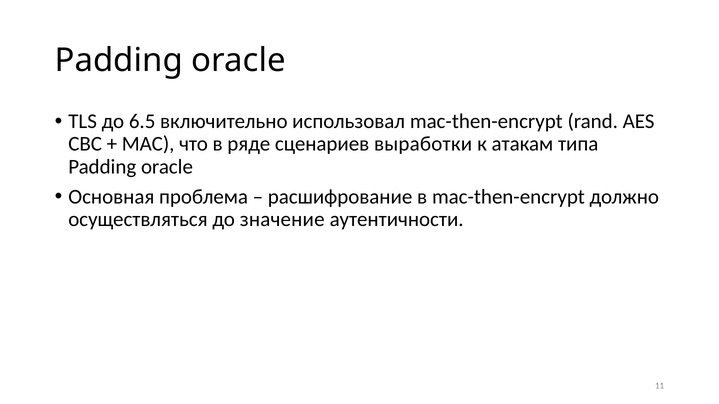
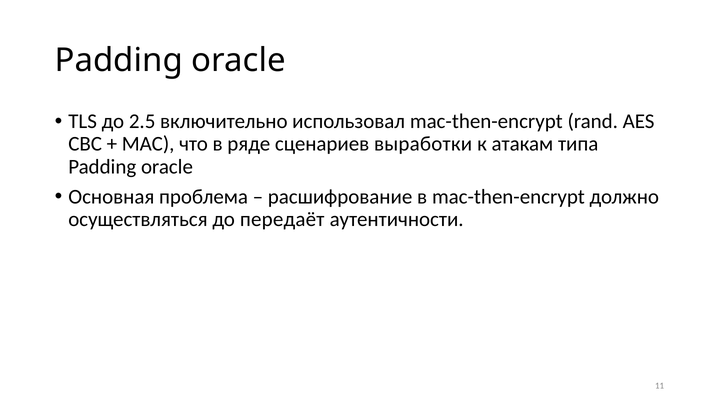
6.5: 6.5 -> 2.5 (142, 122)
значение: значение -> передаёт (282, 220)
